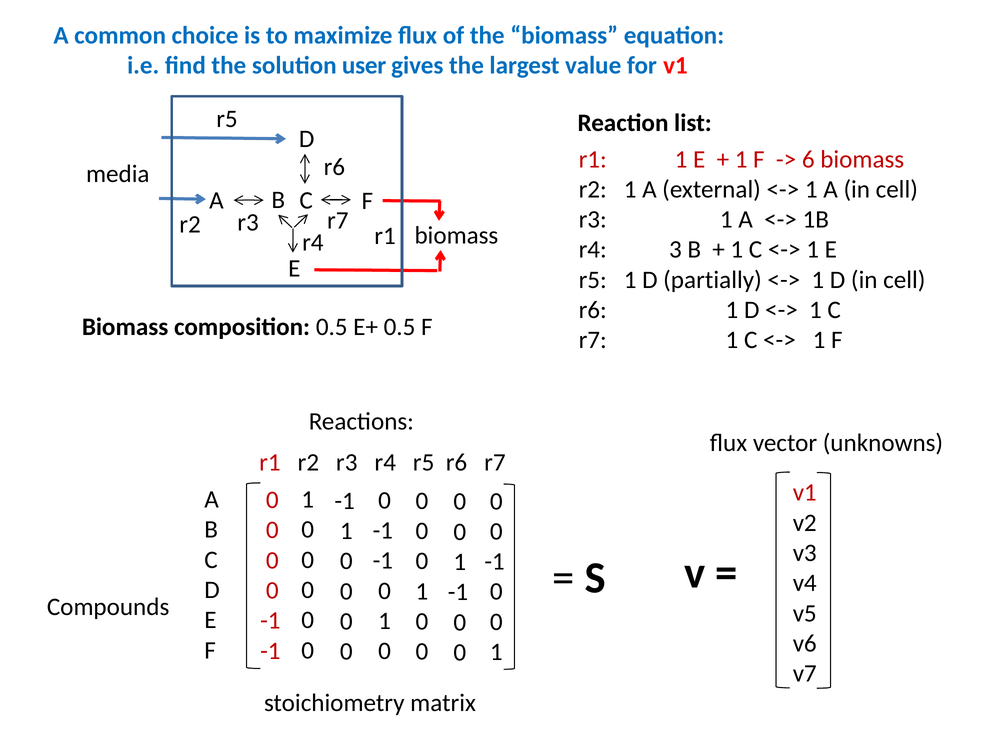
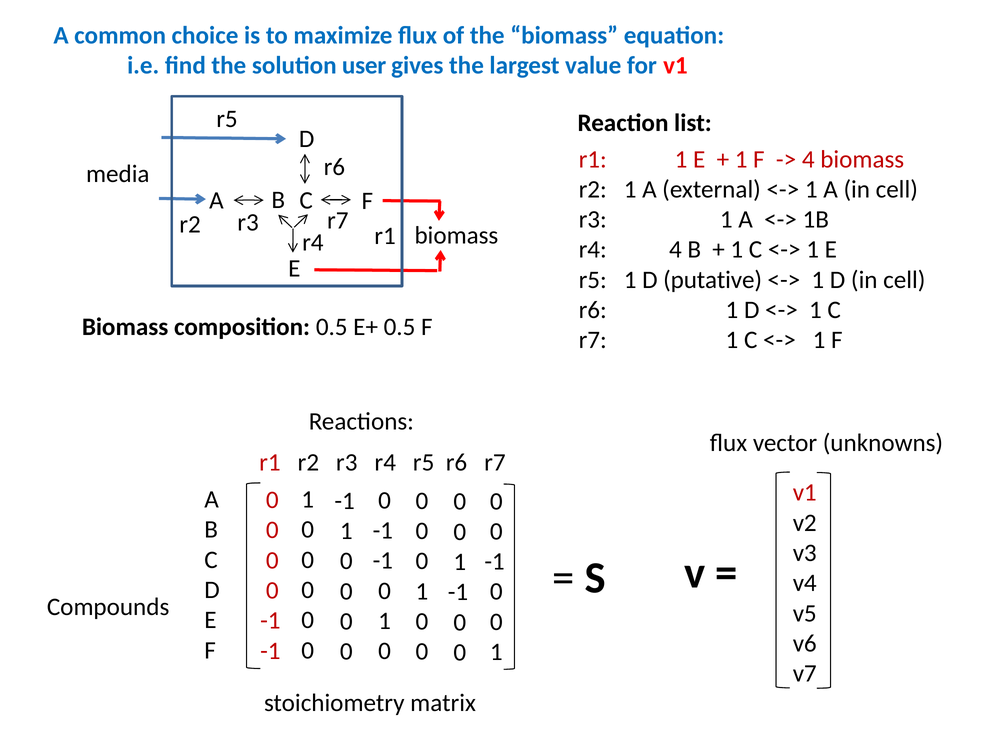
6: 6 -> 4 (808, 159)
r4 3: 3 -> 4 (675, 250)
partially: partially -> putative (713, 280)
